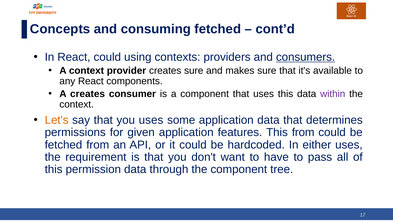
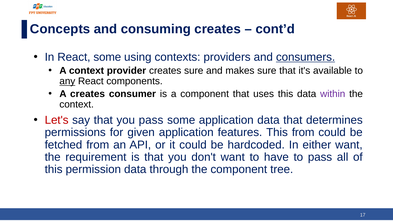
consuming fetched: fetched -> creates (218, 29)
React could: could -> some (107, 57)
any underline: none -> present (67, 81)
Let's colour: orange -> red (57, 120)
you uses: uses -> pass (151, 120)
either uses: uses -> want (349, 145)
